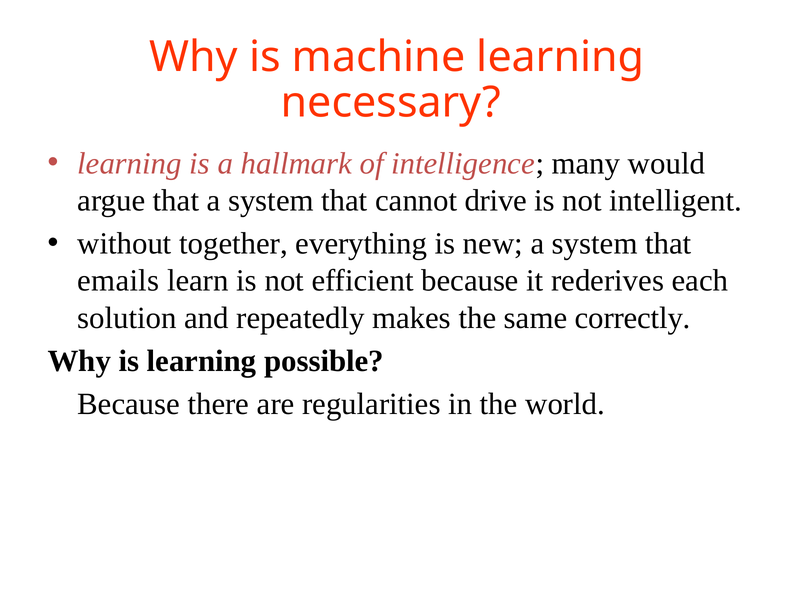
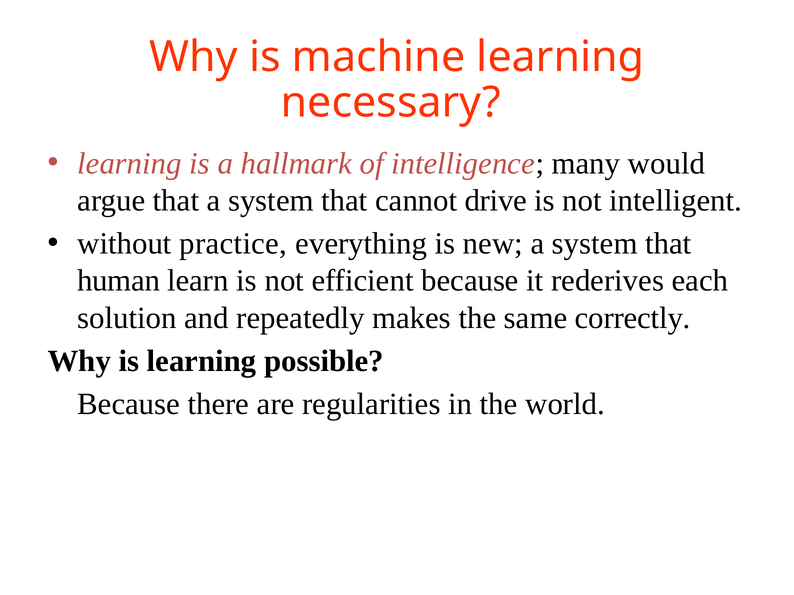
together: together -> practice (233, 244)
emails: emails -> human (119, 281)
